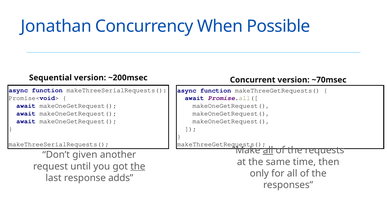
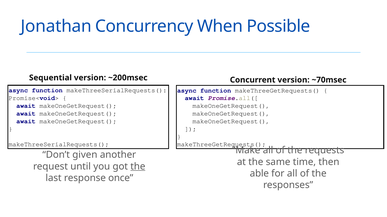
all underline: present -> none (268, 151)
only: only -> able (259, 174)
adds: adds -> once (121, 178)
